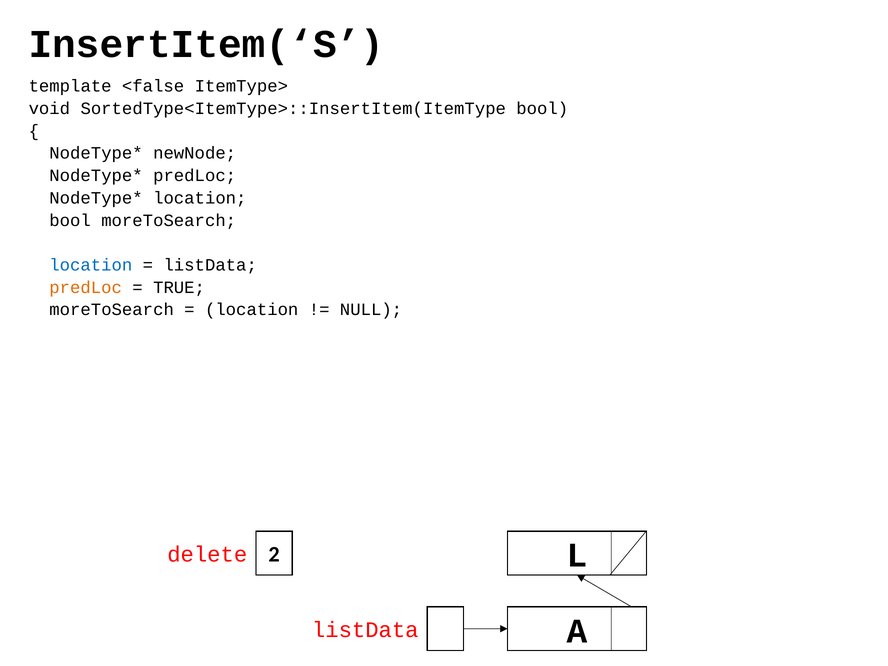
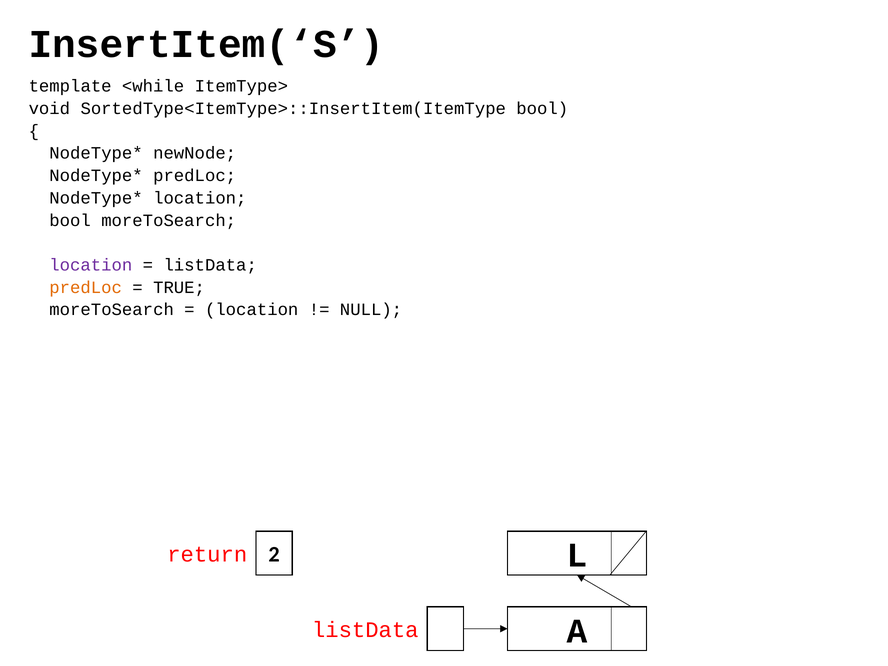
<false: <false -> <while (153, 86)
location colour: blue -> purple (91, 265)
delete: delete -> return (207, 554)
